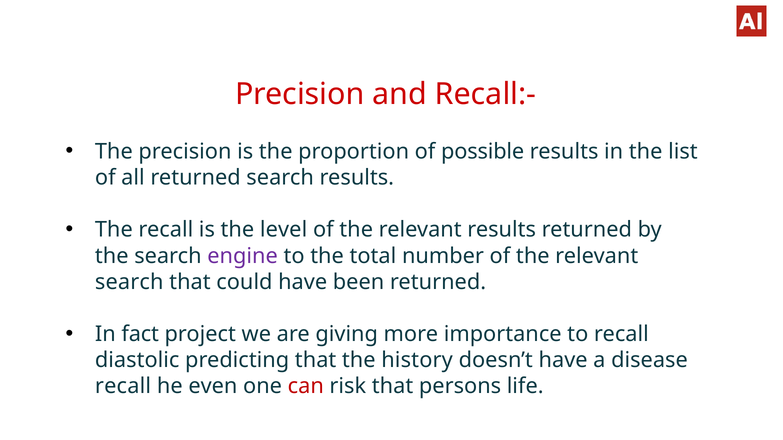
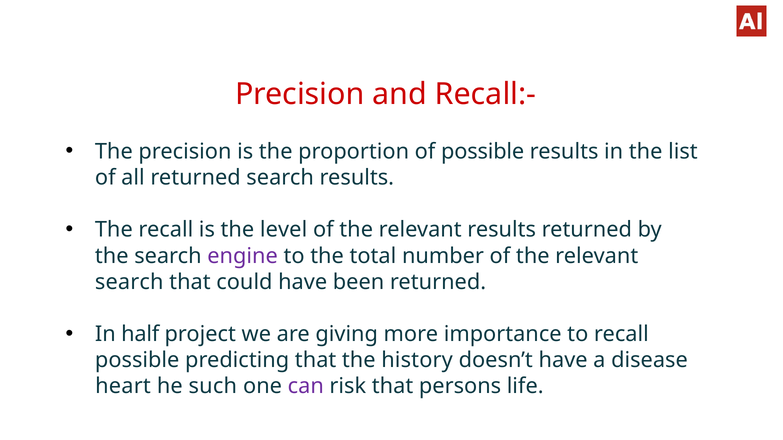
fact: fact -> half (140, 334)
diastolic: diastolic -> possible (137, 361)
recall: recall -> heart (123, 387)
even: even -> such (213, 387)
can colour: red -> purple (306, 387)
